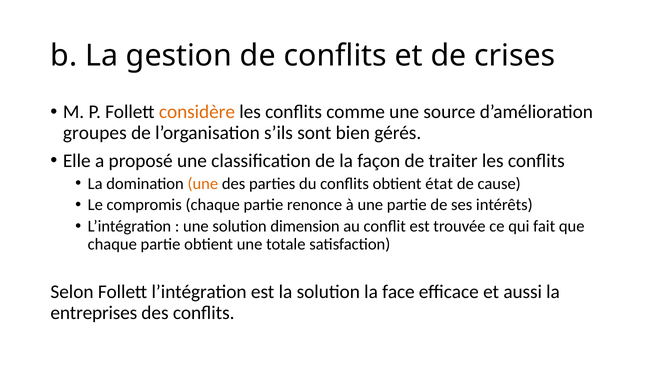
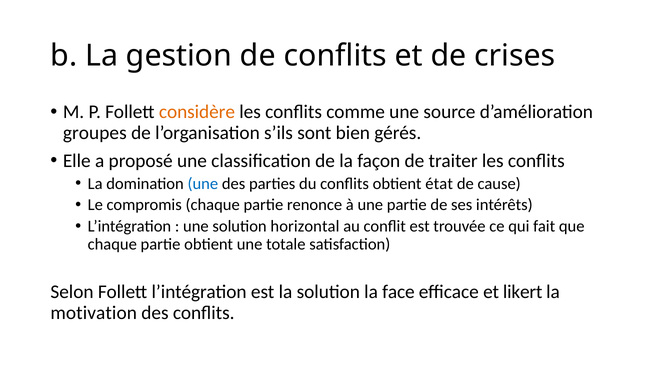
une colour: orange -> blue (203, 183)
dimension: dimension -> horizontal (305, 226)
aussi: aussi -> likert (523, 291)
entreprises: entreprises -> motivation (94, 312)
